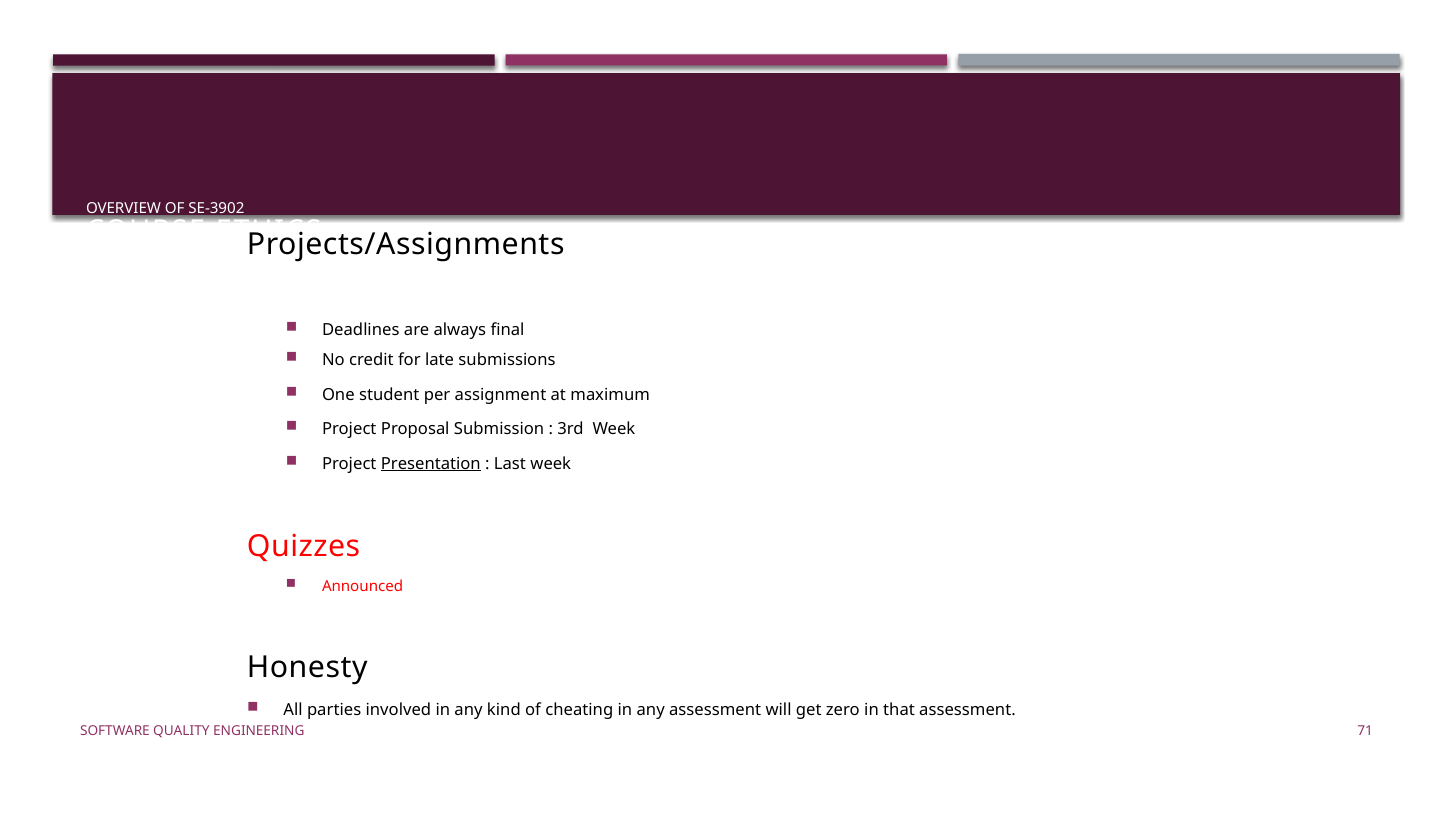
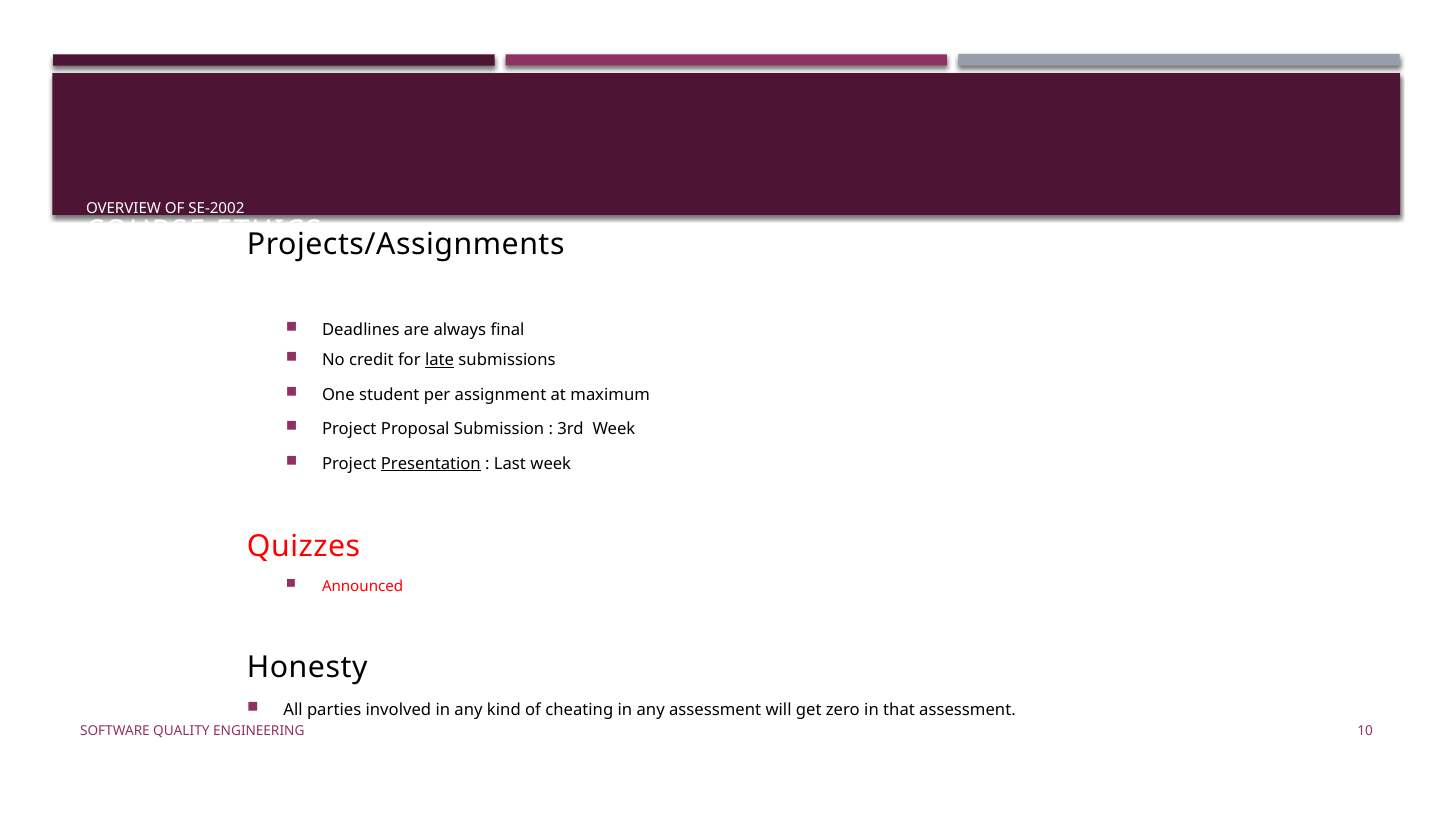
SE-3902: SE-3902 -> SE-2002 (216, 208)
late underline: none -> present (440, 360)
71: 71 -> 10 (1365, 731)
